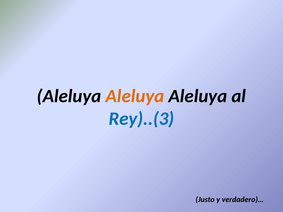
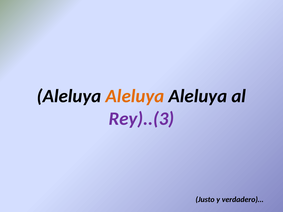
Rey)..(3 colour: blue -> purple (141, 119)
